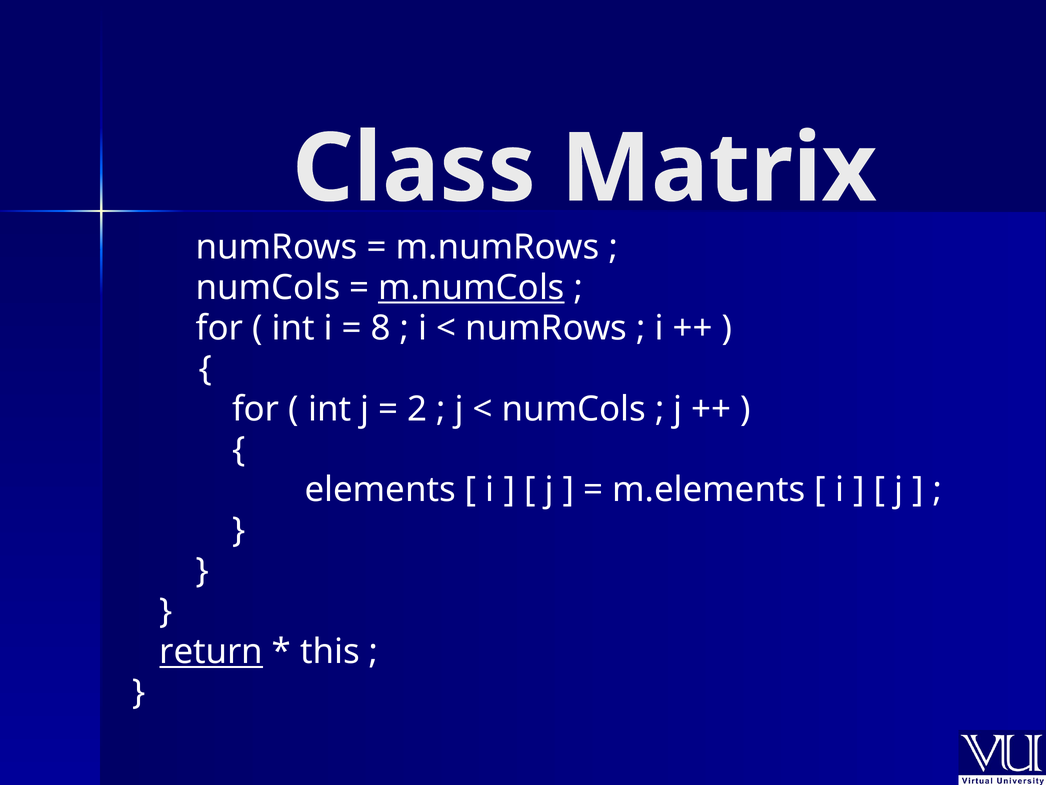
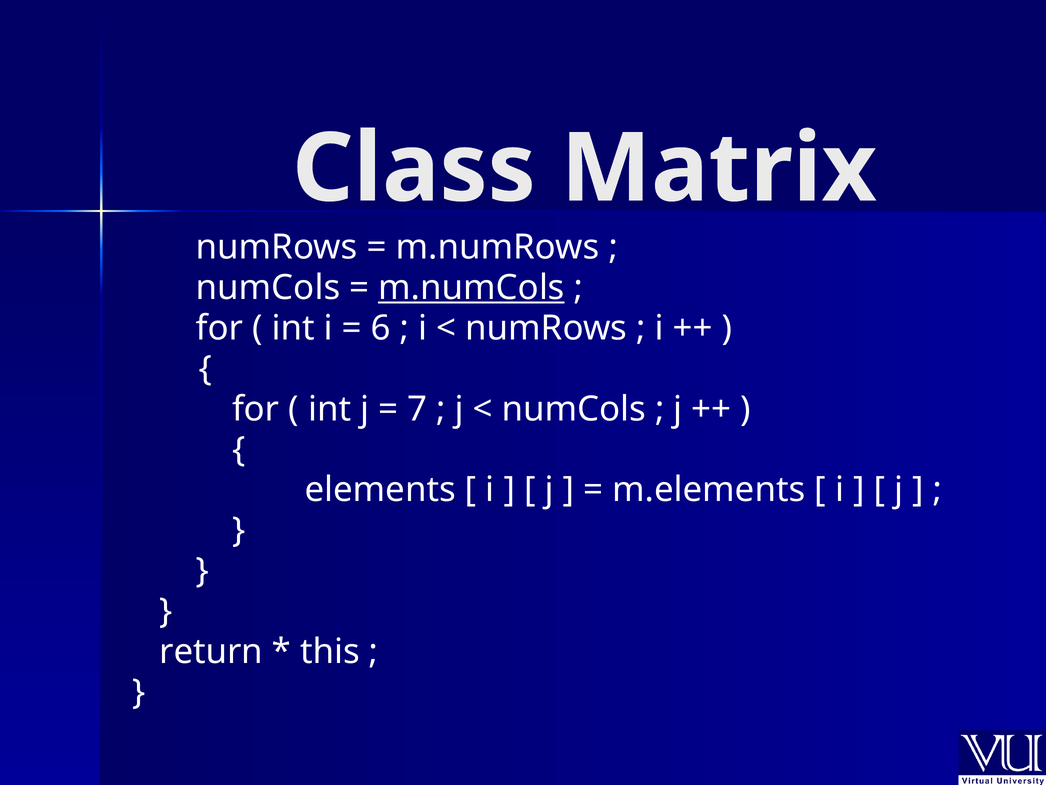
8: 8 -> 6 (381, 328)
2: 2 -> 7 (417, 409)
return underline: present -> none (211, 651)
